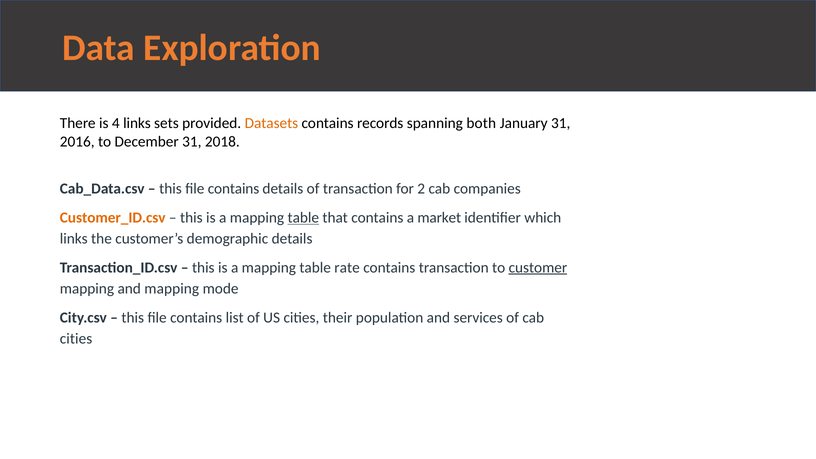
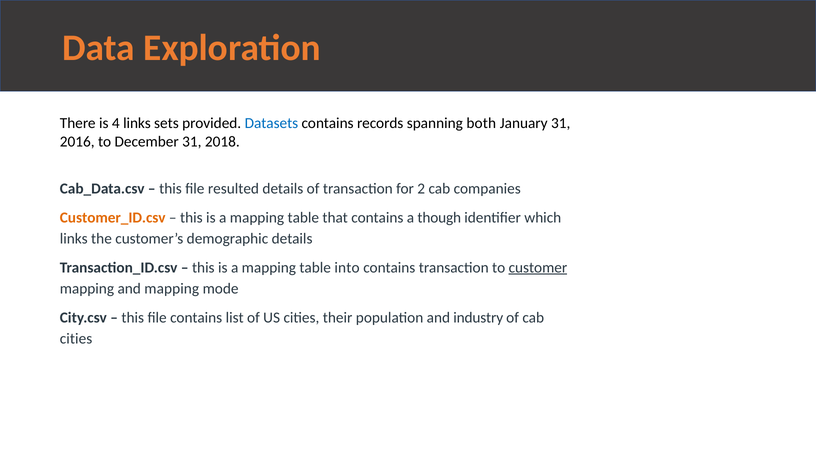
Datasets colour: orange -> blue (271, 123)
contains: contains -> resulted (233, 189)
table underline: present -> none (303, 218)
market: market -> though (439, 218)
rate: rate -> into (347, 268)
services: services -> industry (478, 317)
